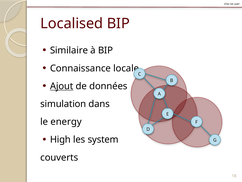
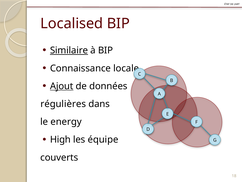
Similaire underline: none -> present (69, 50)
simulation: simulation -> régulières (63, 104)
system: system -> équipe (103, 139)
